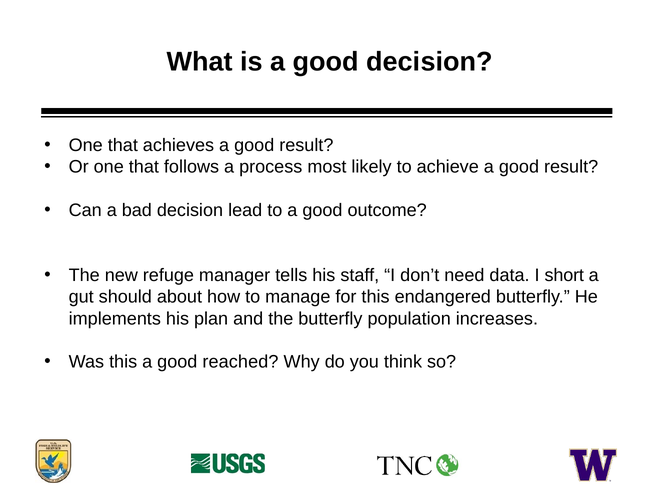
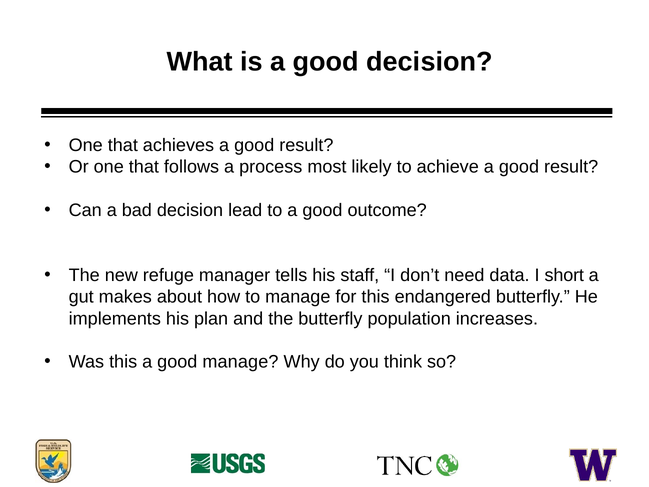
should: should -> makes (125, 297)
good reached: reached -> manage (240, 362)
